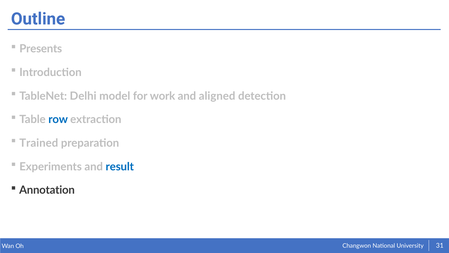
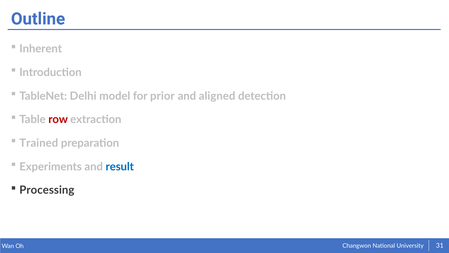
Presents: Presents -> Inherent (41, 49)
work: work -> prior (162, 96)
row colour: blue -> red (58, 119)
Annotation: Annotation -> Processing (47, 190)
